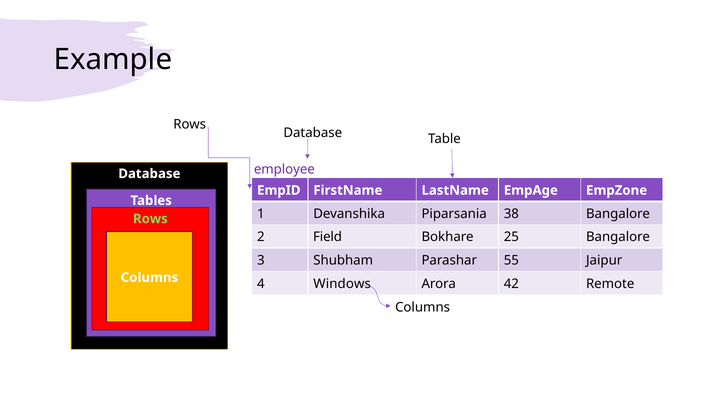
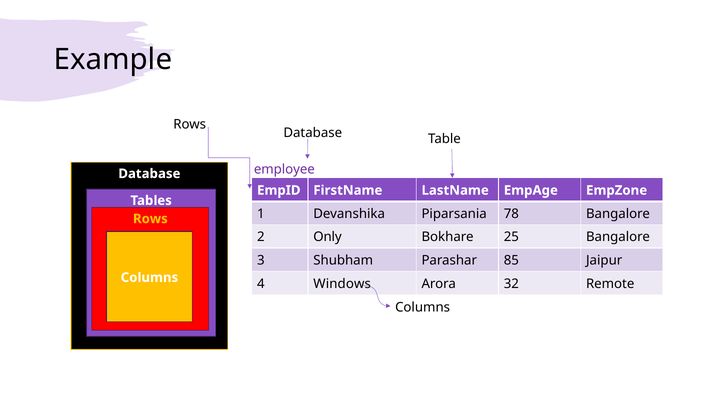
38: 38 -> 78 (511, 214)
Rows colour: light green -> yellow (150, 219)
Field: Field -> Only (327, 237)
55: 55 -> 85 (511, 260)
42: 42 -> 32 (511, 284)
